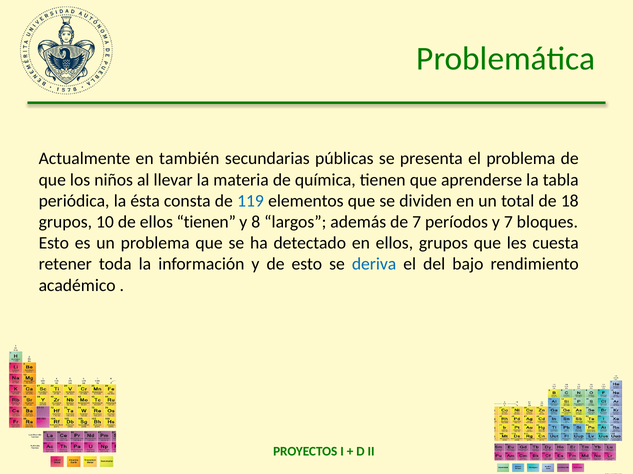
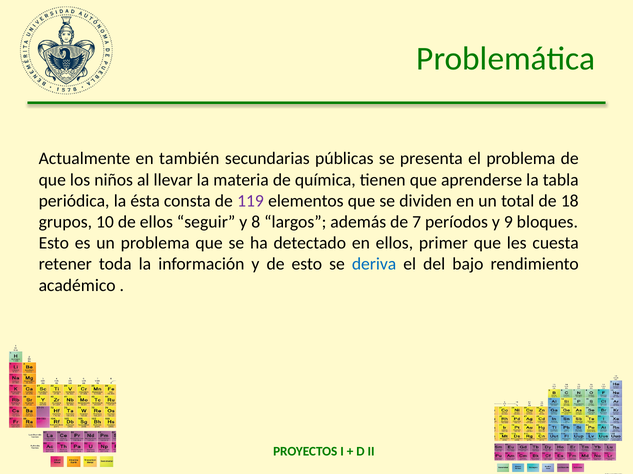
119 colour: blue -> purple (251, 201)
ellos tienen: tienen -> seguir (206, 222)
y 7: 7 -> 9 (508, 222)
ellos grupos: grupos -> primer (443, 243)
